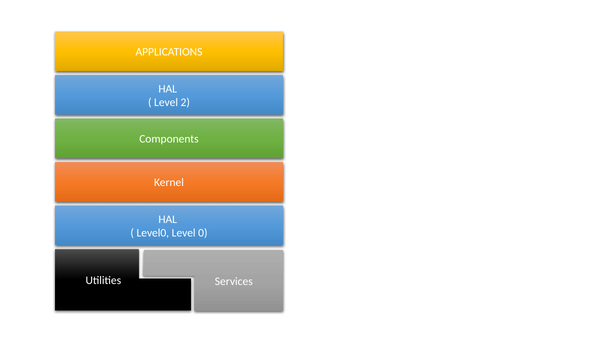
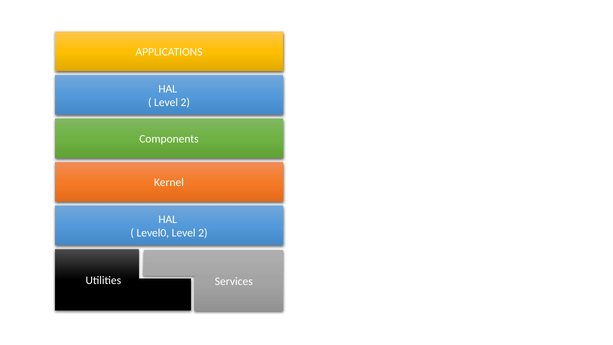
Level0 Level 0: 0 -> 2 (203, 233)
